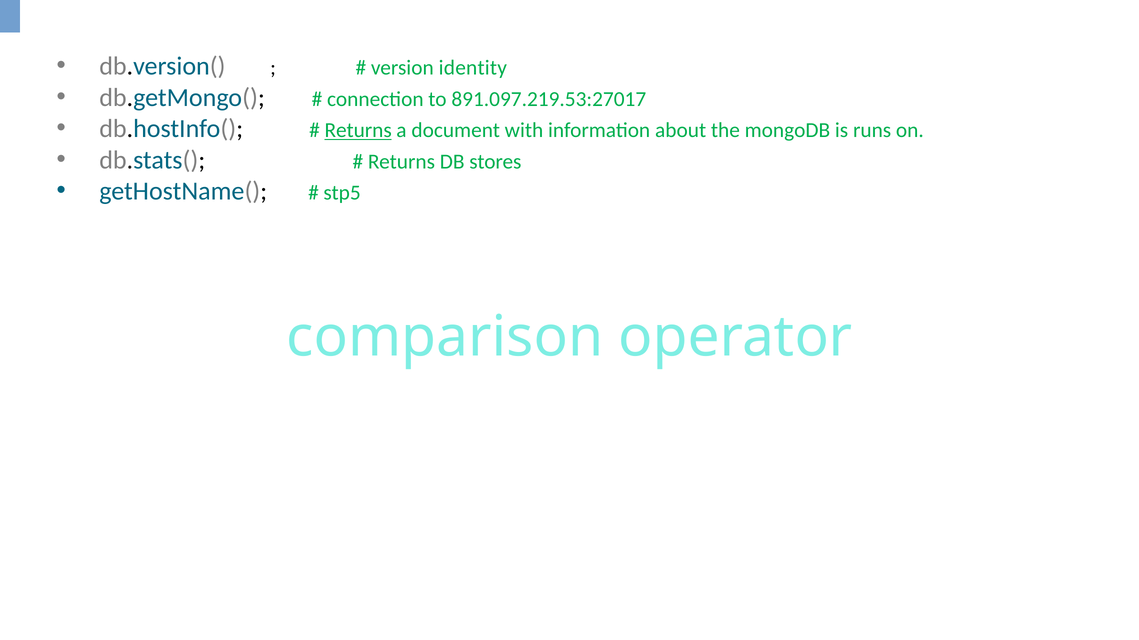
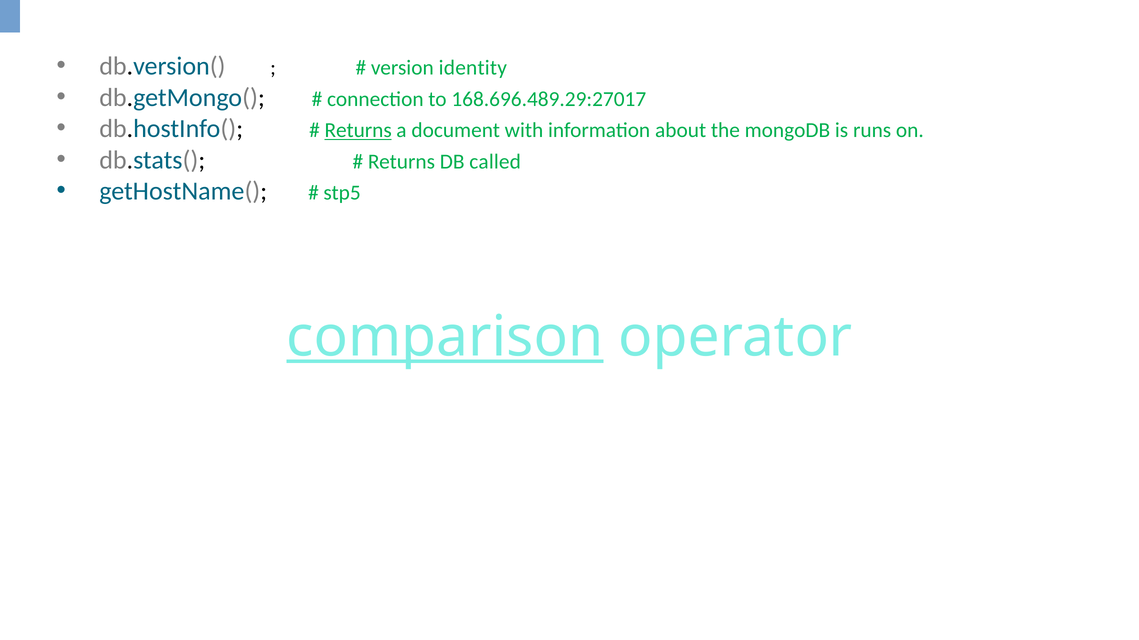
891.097.219.53:27017: 891.097.219.53:27017 -> 168.696.489.29:27017 (549, 99)
stores: stores -> called (495, 162)
comparison underline: none -> present (445, 337)
